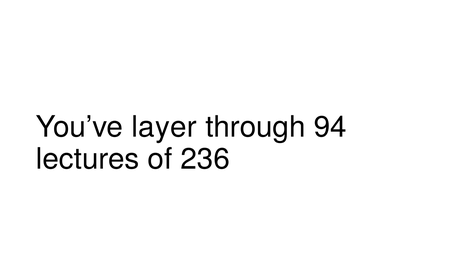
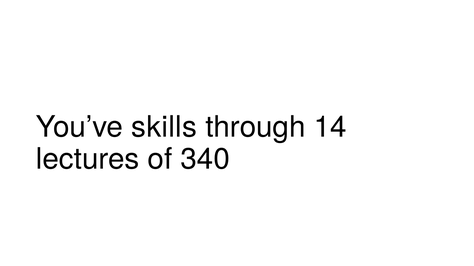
layer: layer -> skills (164, 127)
94: 94 -> 14 (330, 127)
236: 236 -> 340 (205, 159)
